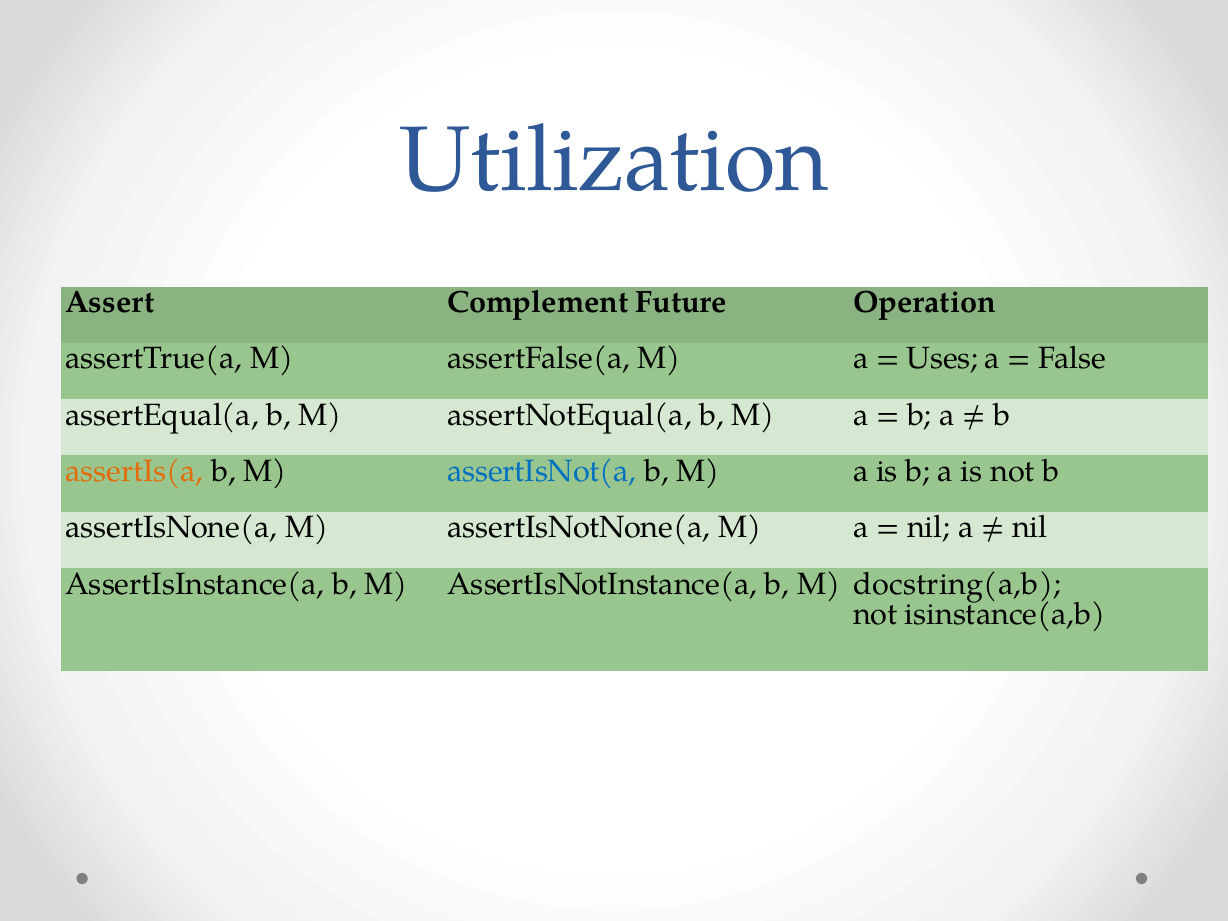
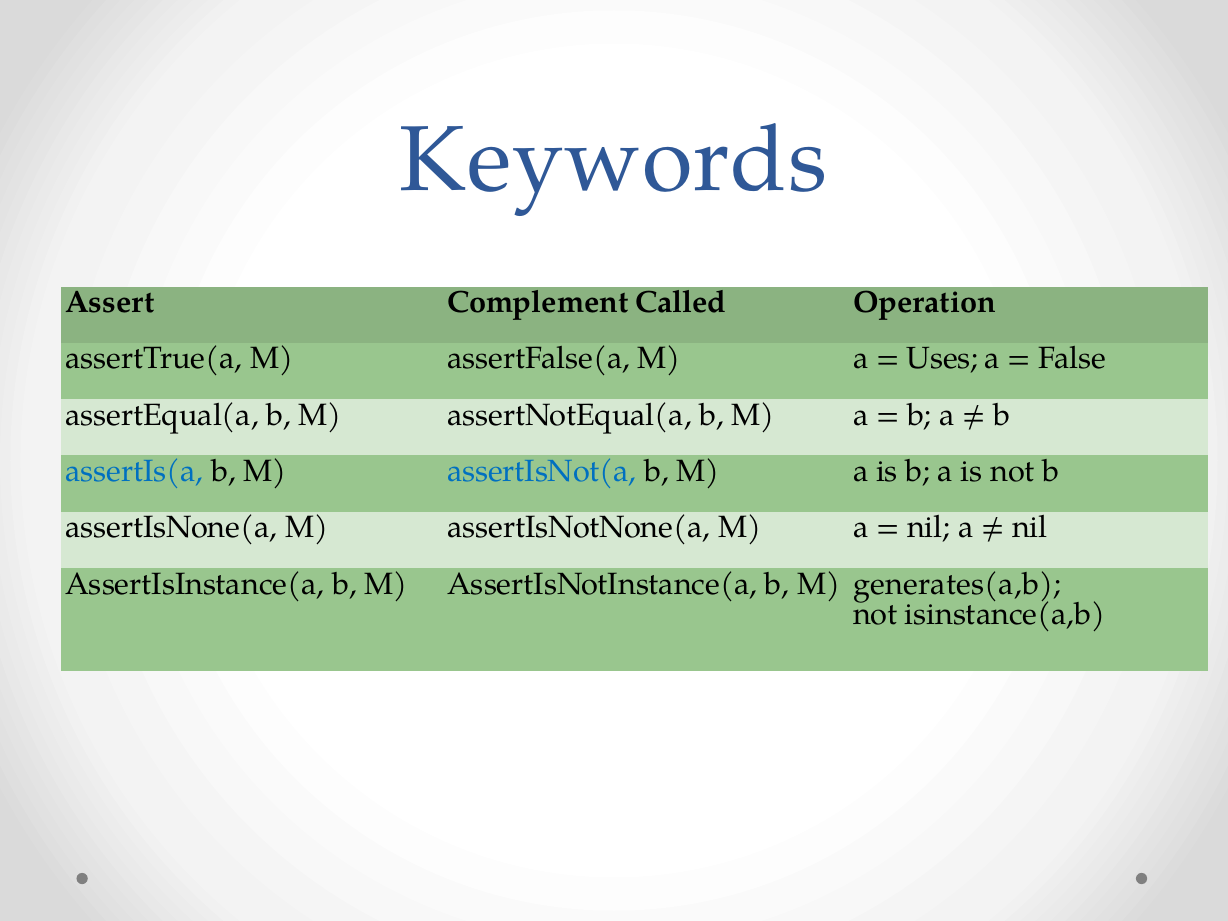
Utilization: Utilization -> Keywords (613, 160)
Future: Future -> Called (681, 302)
assertIs(a colour: orange -> blue (134, 471)
docstring(a,b: docstring(a,b -> generates(a,b (957, 584)
